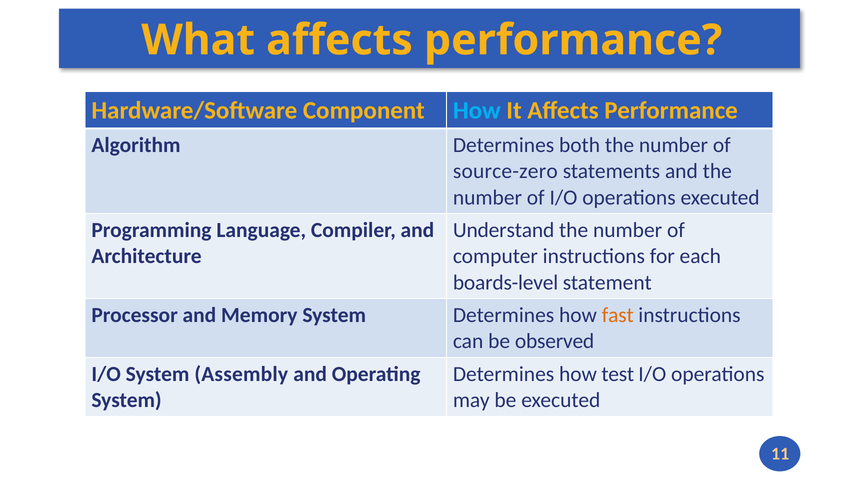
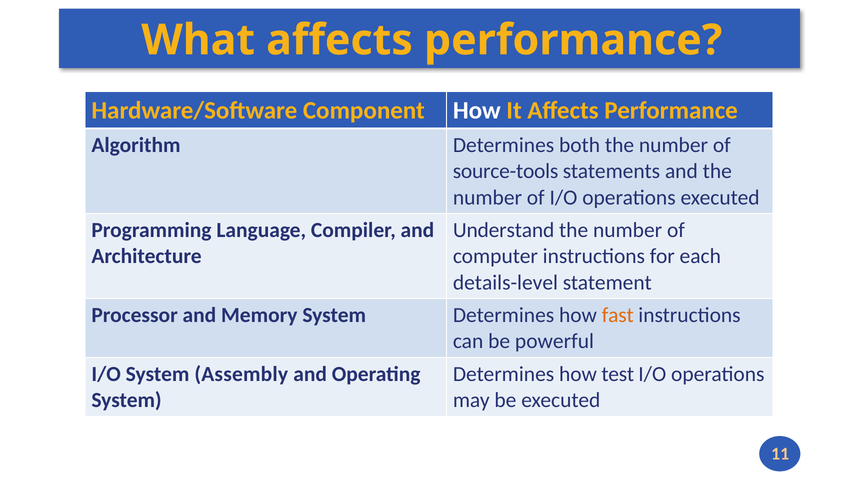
How colour: light blue -> white (477, 110)
source-zero: source-zero -> source-tools (506, 171)
boards-level: boards-level -> details-level (505, 283)
observed: observed -> powerful (554, 341)
